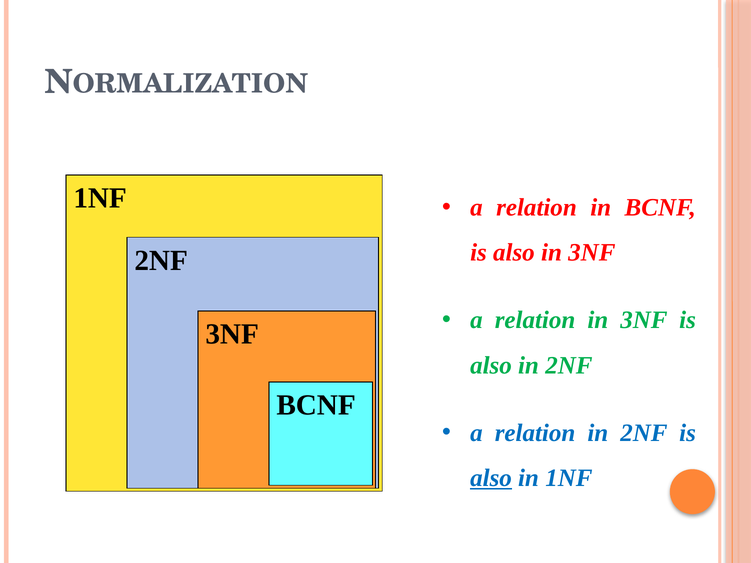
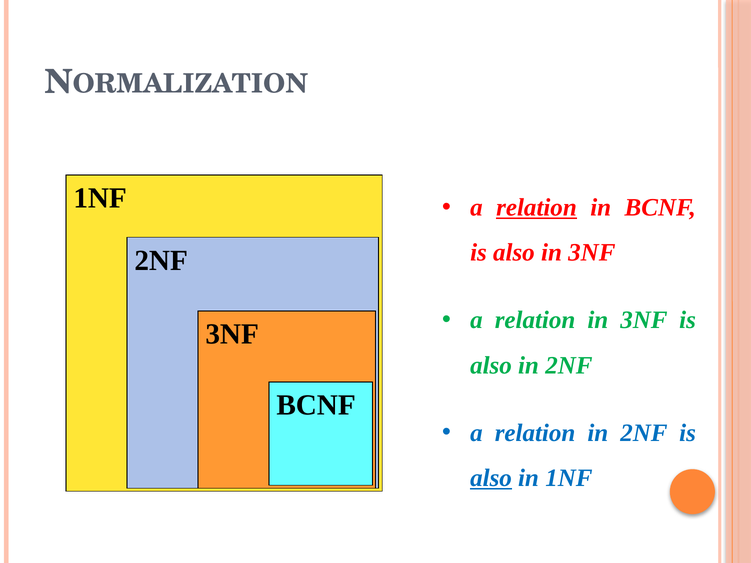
relation underline: none -> present (537, 208)
